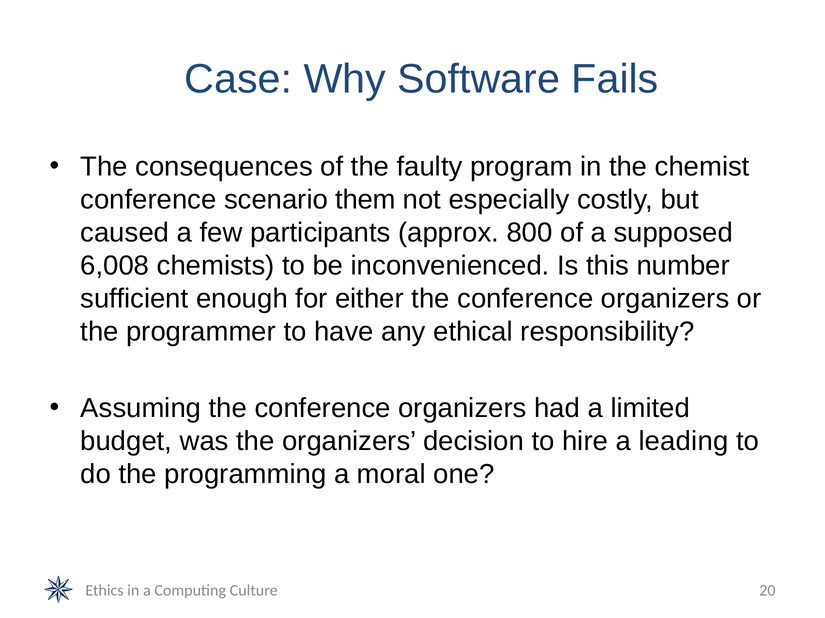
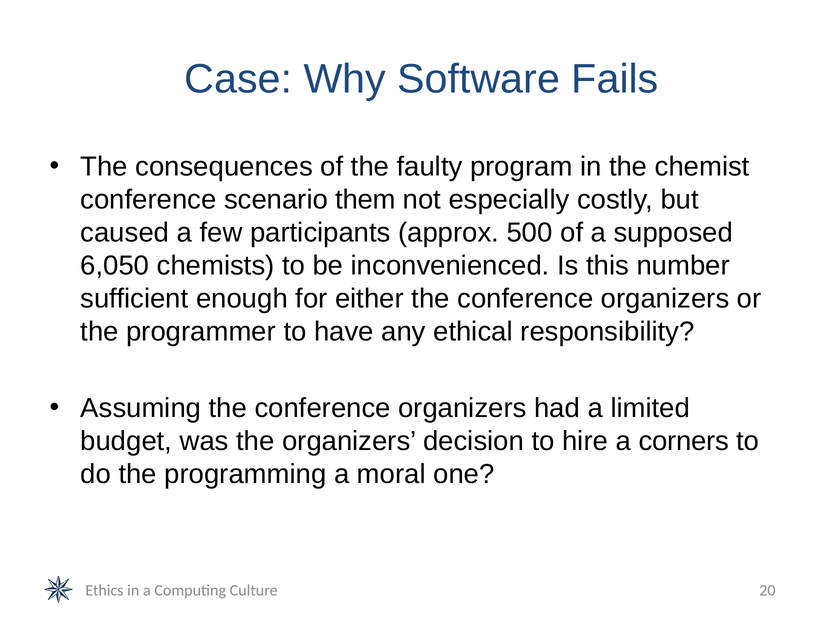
800: 800 -> 500 (530, 233)
6,008: 6,008 -> 6,050 (115, 266)
leading: leading -> corners (684, 442)
